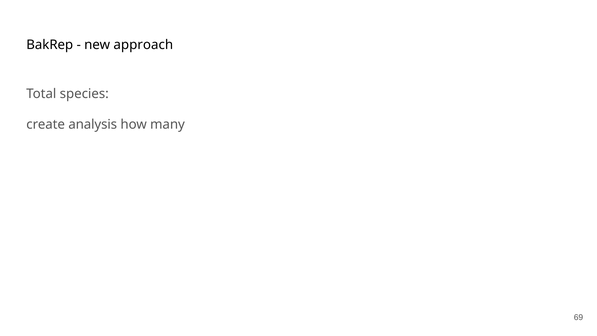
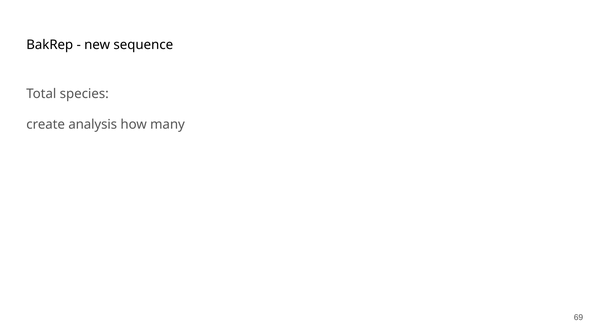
approach: approach -> sequence (143, 45)
